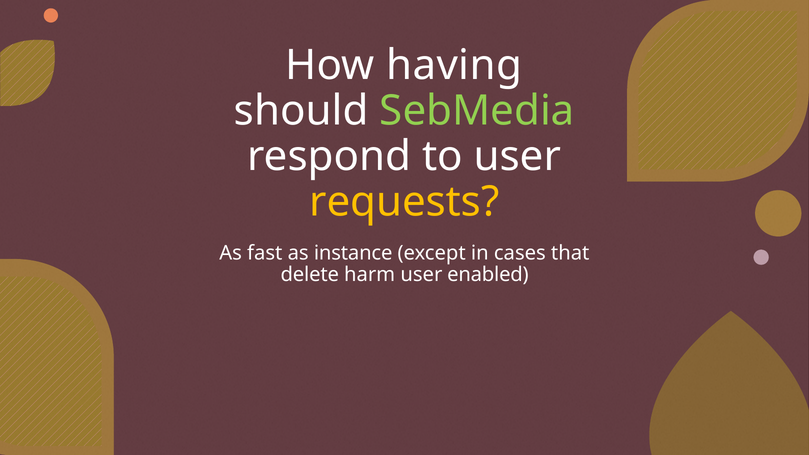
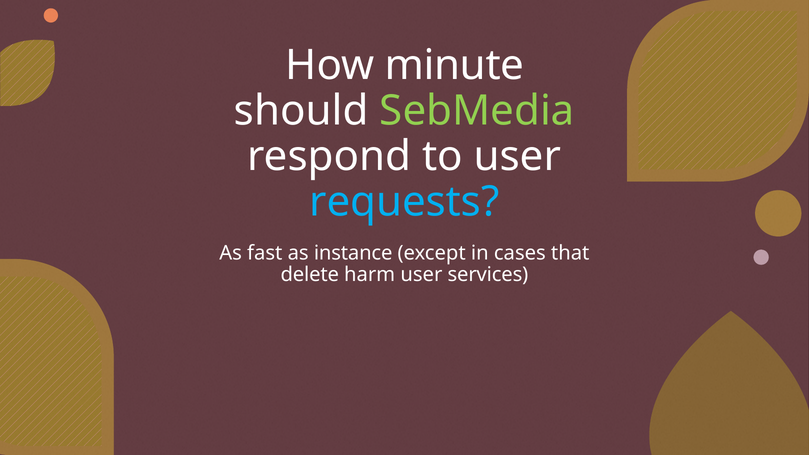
having: having -> minute (455, 66)
requests colour: yellow -> light blue (404, 202)
enabled: enabled -> services (488, 275)
